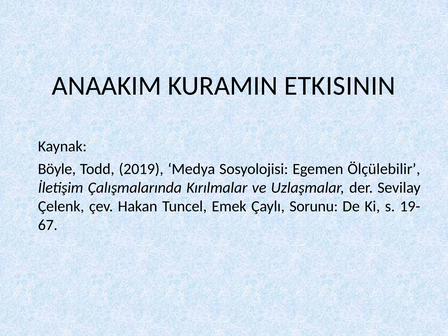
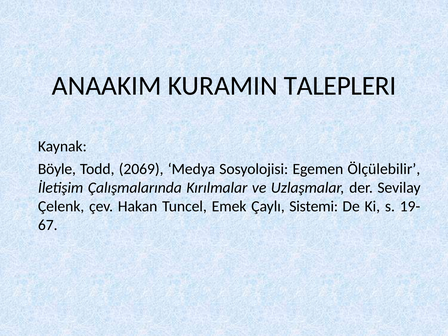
ETKISININ: ETKISININ -> TALEPLERI (340, 86)
2019: 2019 -> 2069 (141, 169)
Sorunu: Sorunu -> Sistemi (314, 206)
